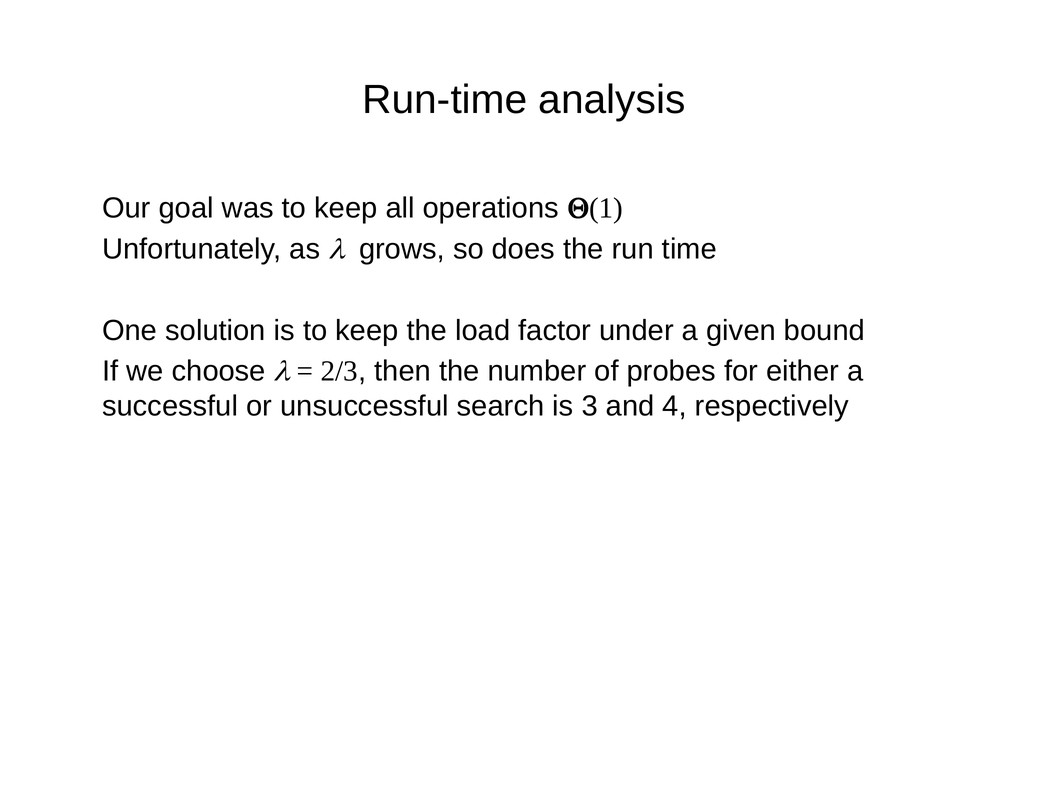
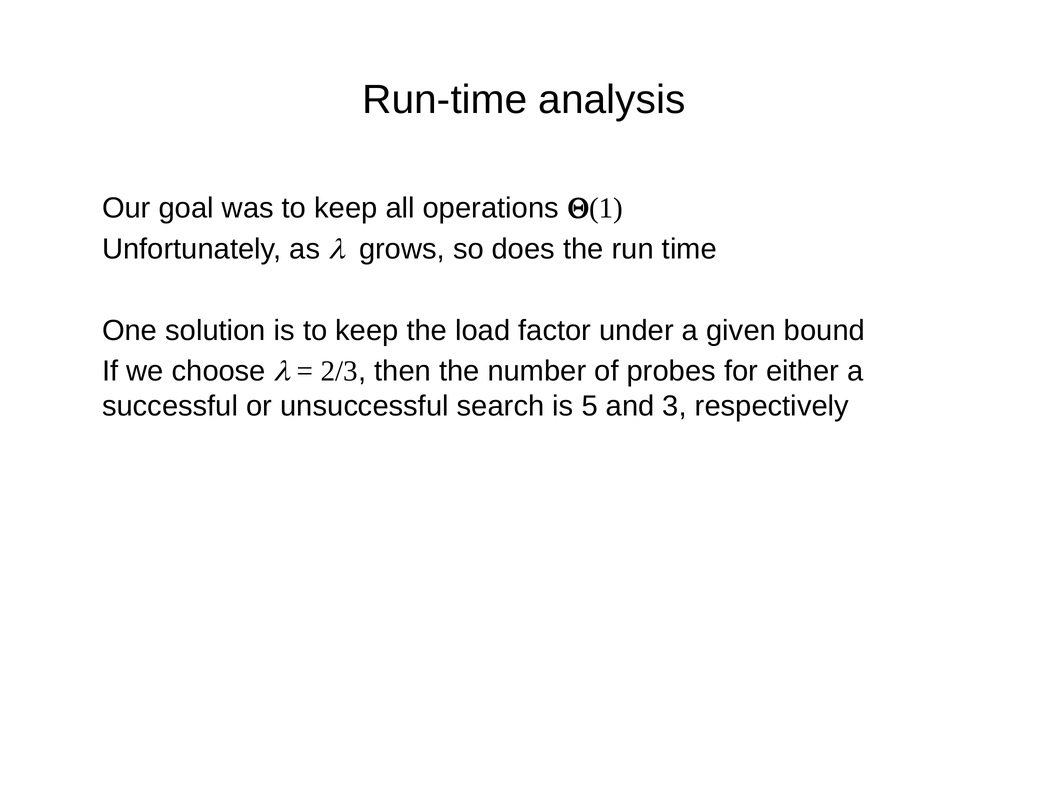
3: 3 -> 5 (590, 406)
4: 4 -> 3 (675, 406)
